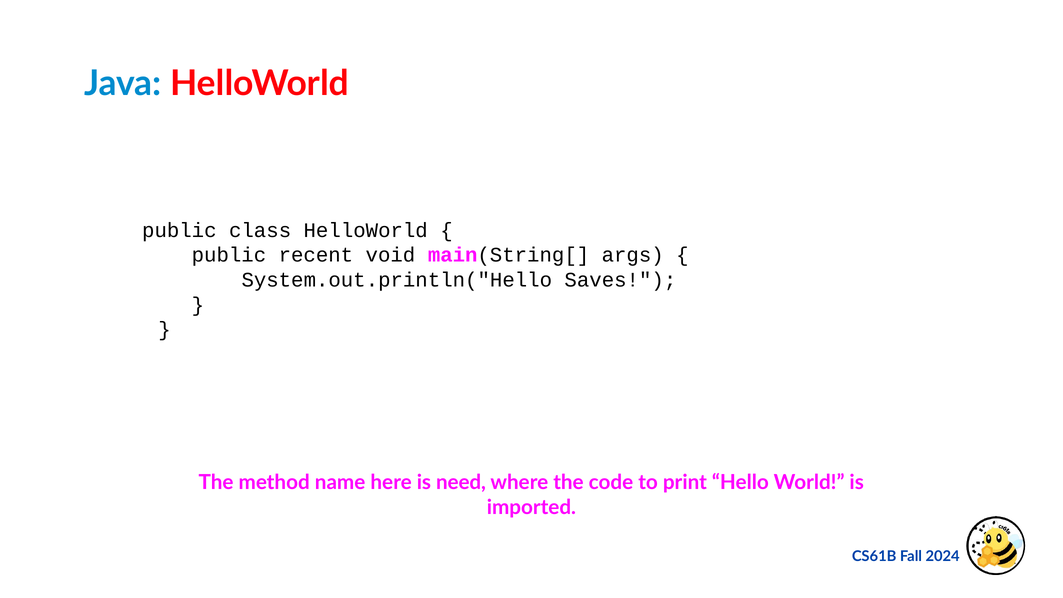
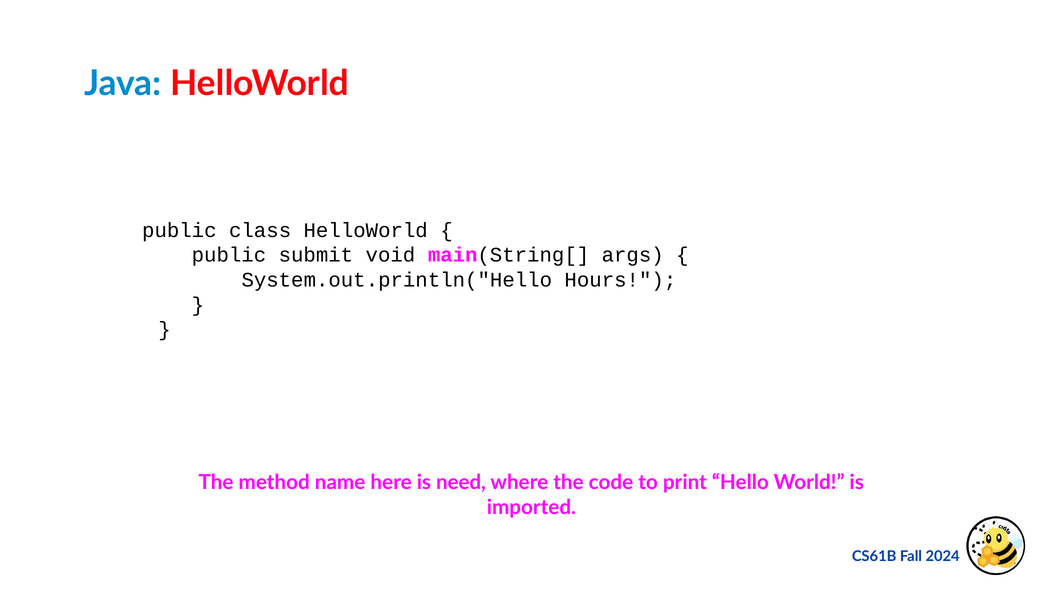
recent: recent -> submit (316, 255)
Saves: Saves -> Hours (620, 280)
